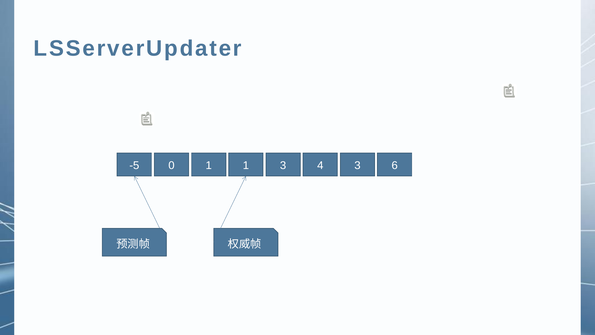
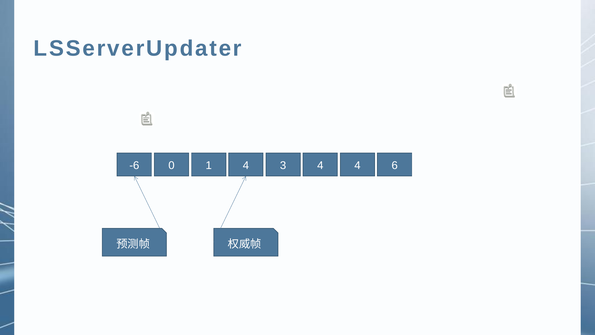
-5: -5 -> -6 (134, 165)
1 1: 1 -> 4 (246, 165)
4 3: 3 -> 4 (357, 165)
